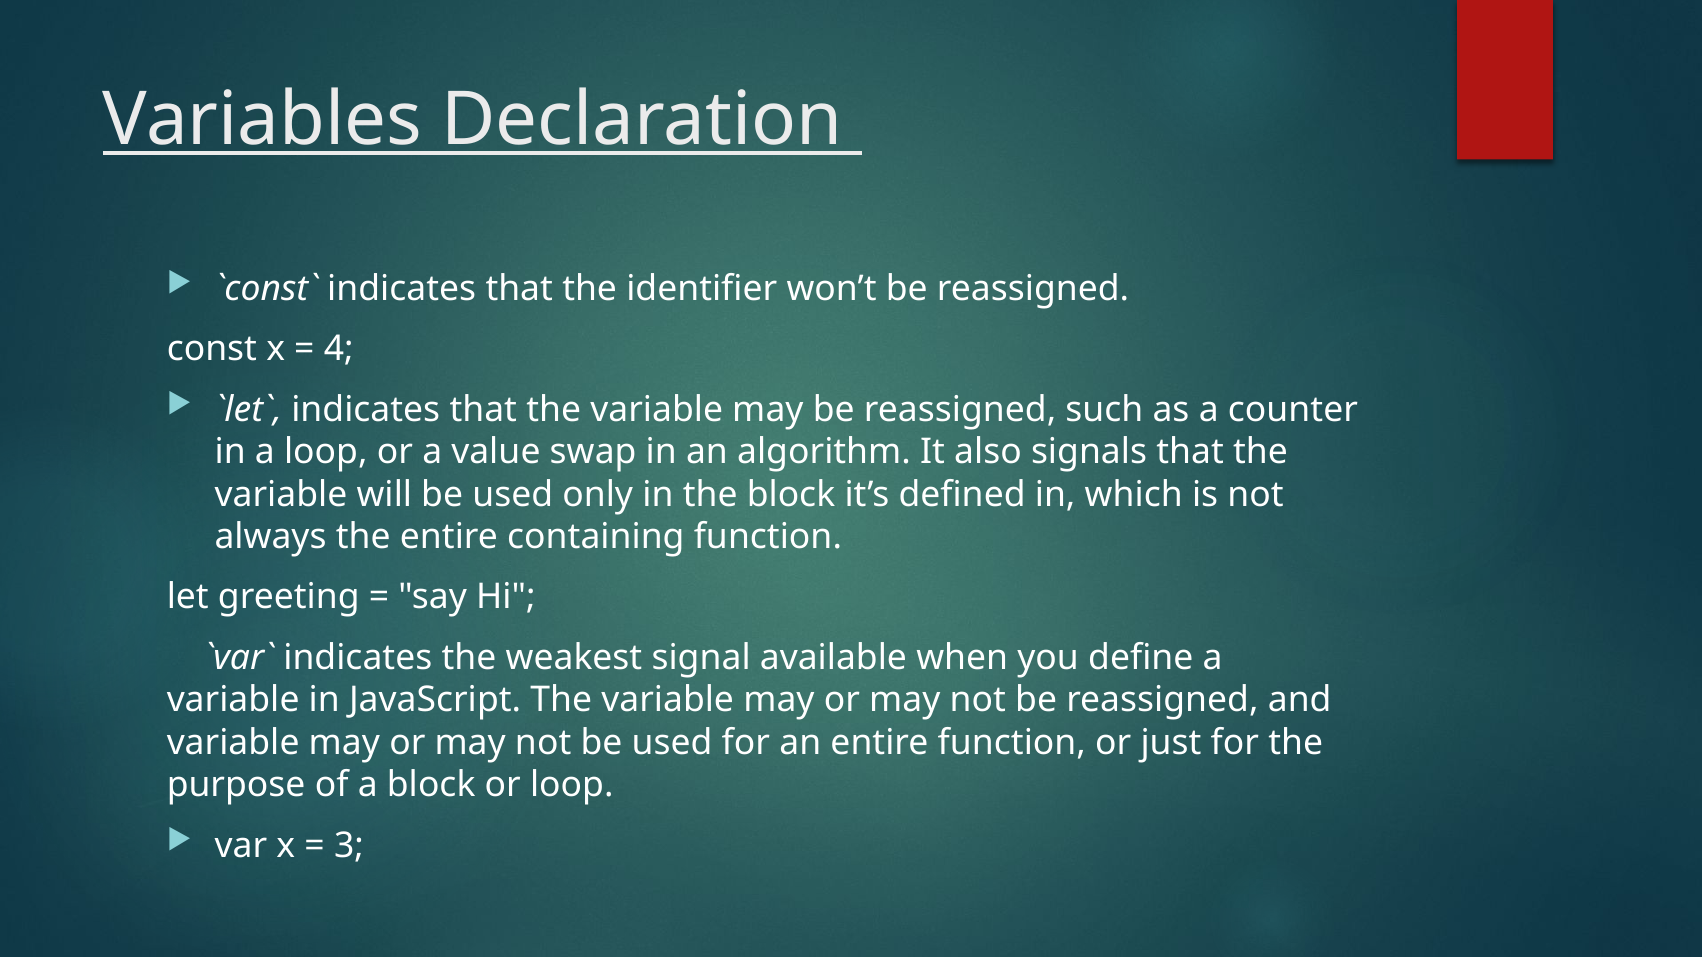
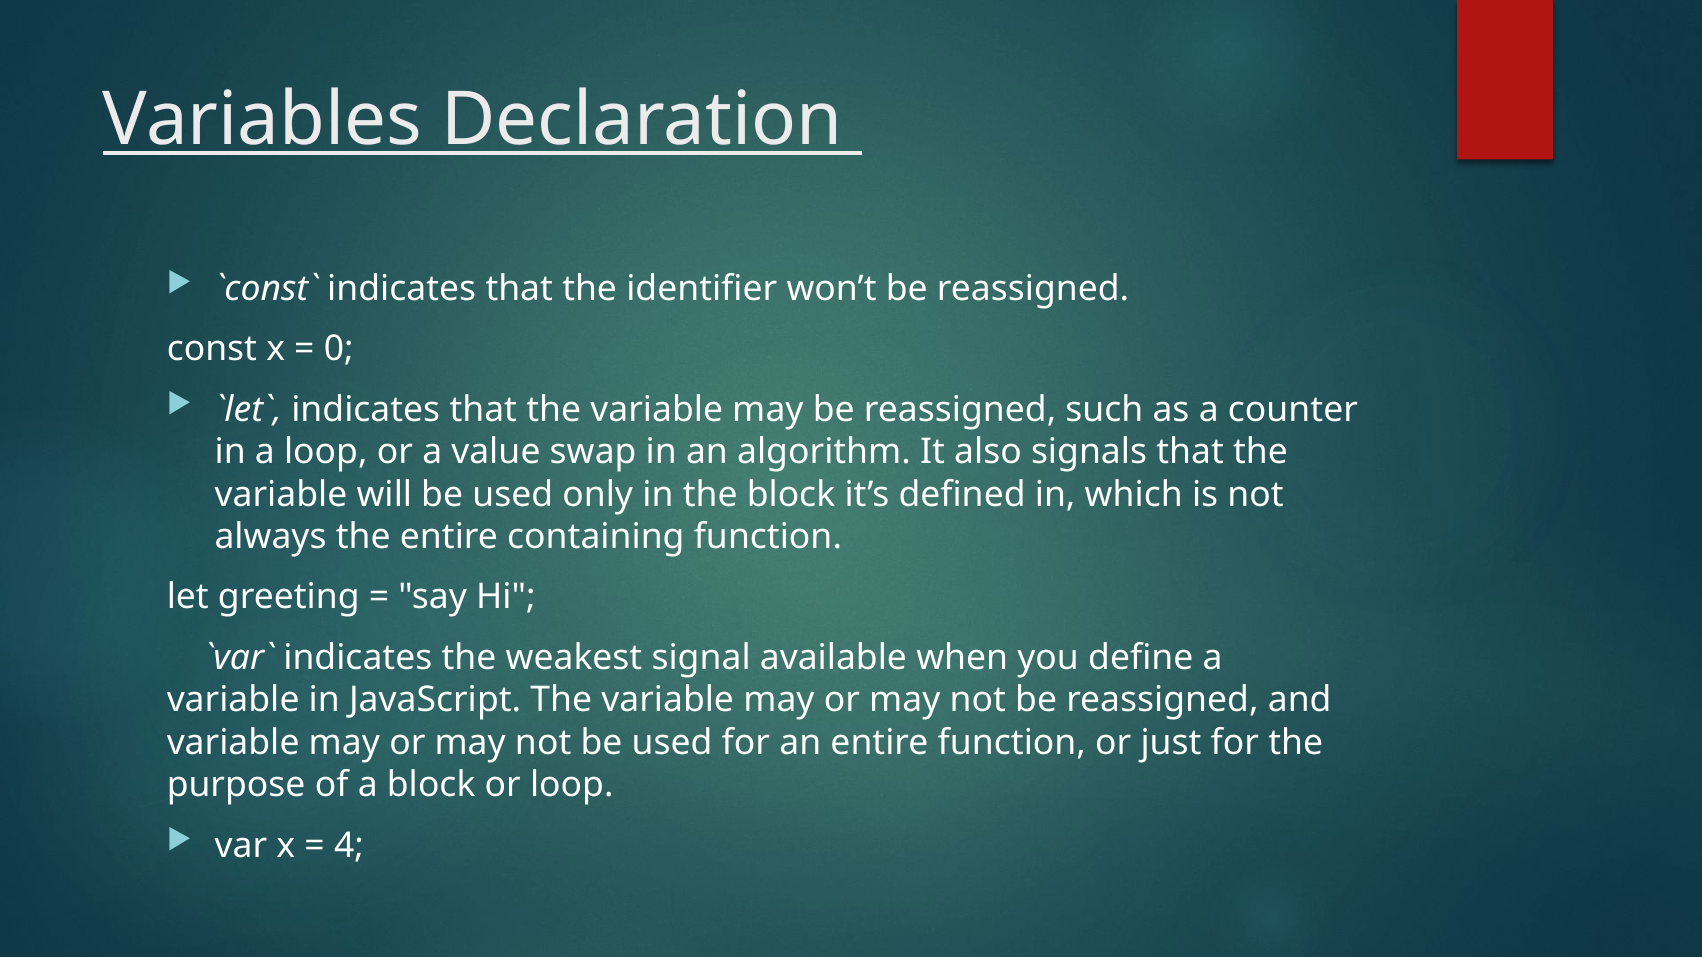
4: 4 -> 0 (339, 349)
3: 3 -> 4 (349, 846)
